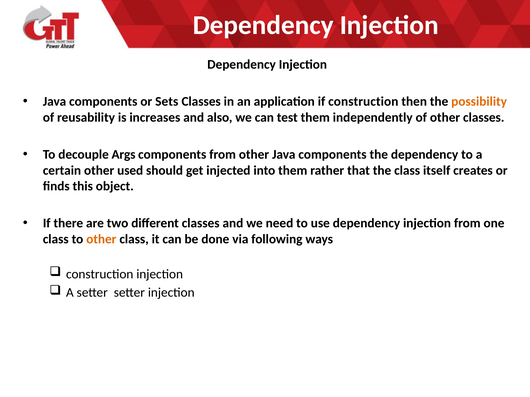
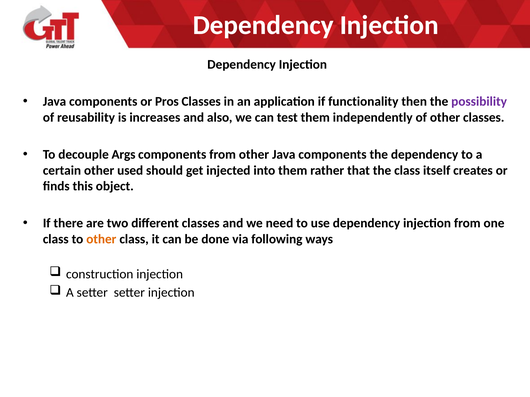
Sets: Sets -> Pros (167, 102)
if construction: construction -> functionality (363, 102)
possibility colour: orange -> purple (479, 102)
